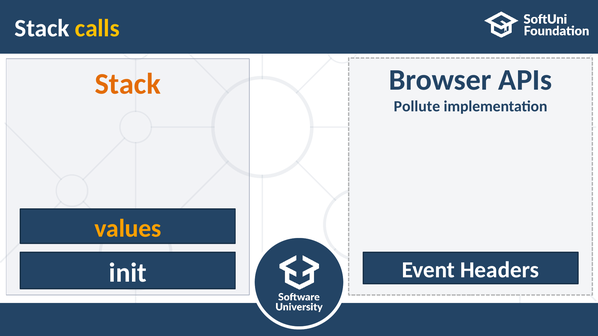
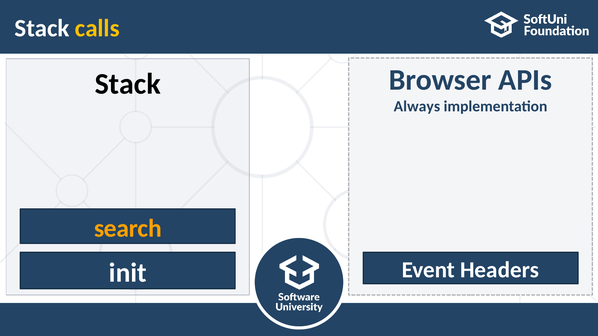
Stack colour: orange -> black (128, 84)
Pollute: Pollute -> Always (417, 106)
values: values -> search (128, 229)
